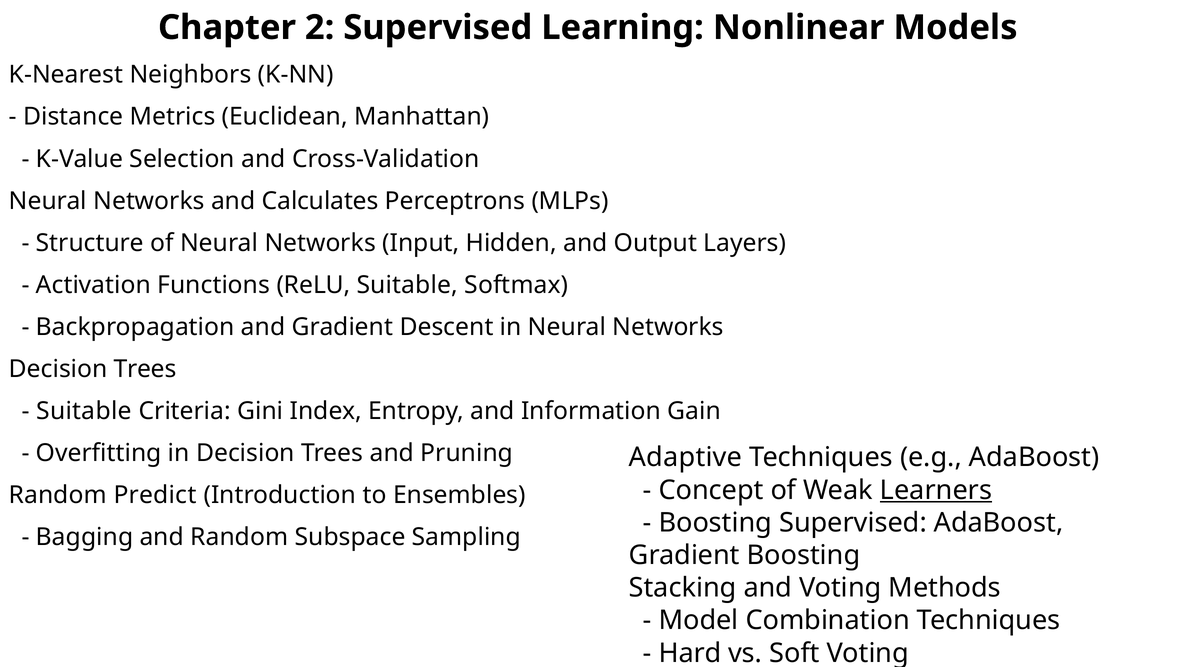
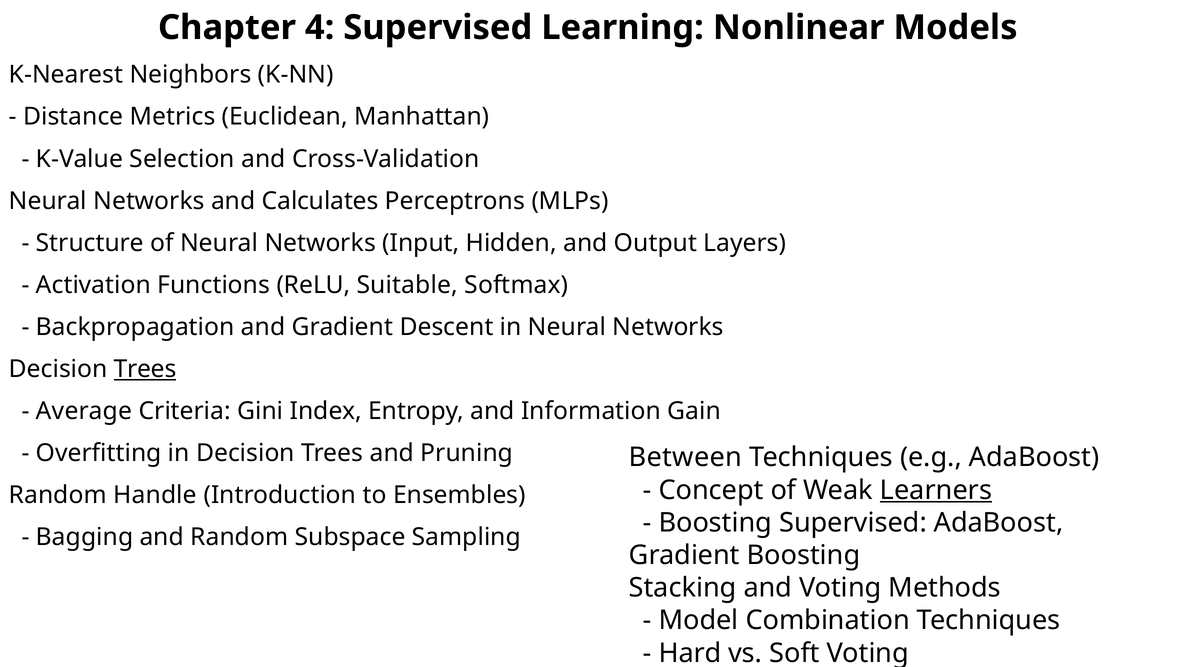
2: 2 -> 4 (320, 28)
Trees underline: none -> present (145, 369)
Suitable: Suitable -> Average (84, 411)
Adaptive: Adaptive -> Between (685, 457)
Predict: Predict -> Handle (155, 495)
